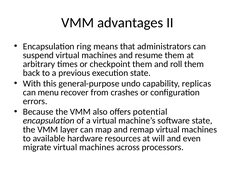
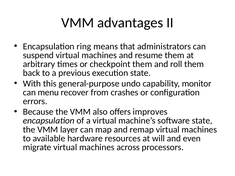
replicas: replicas -> monitor (197, 84)
potential: potential -> improves (150, 112)
